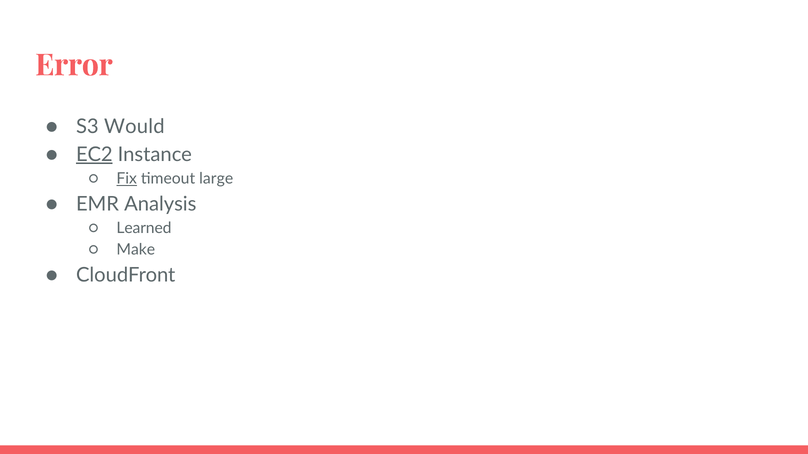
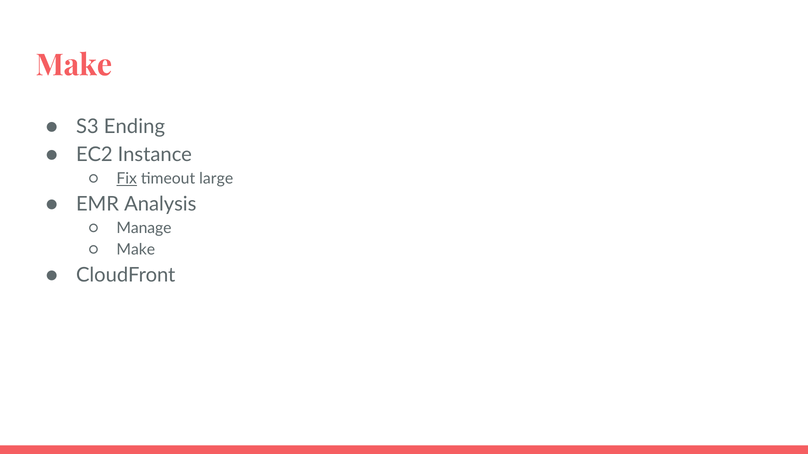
Error: Error -> Make (74, 65)
Would: Would -> Ending (134, 127)
EC2 underline: present -> none (94, 155)
Learned: Learned -> Manage (144, 228)
